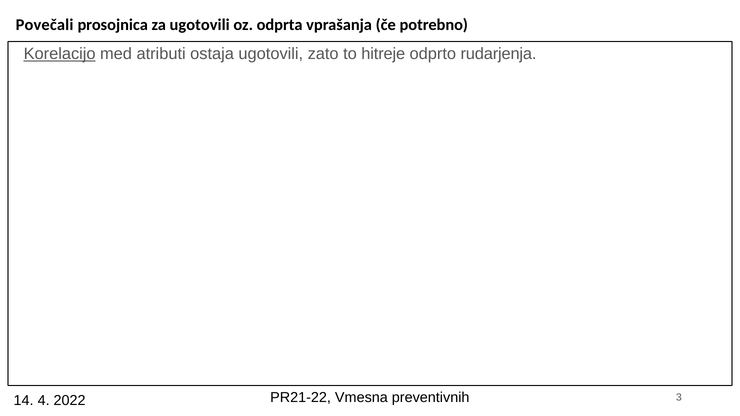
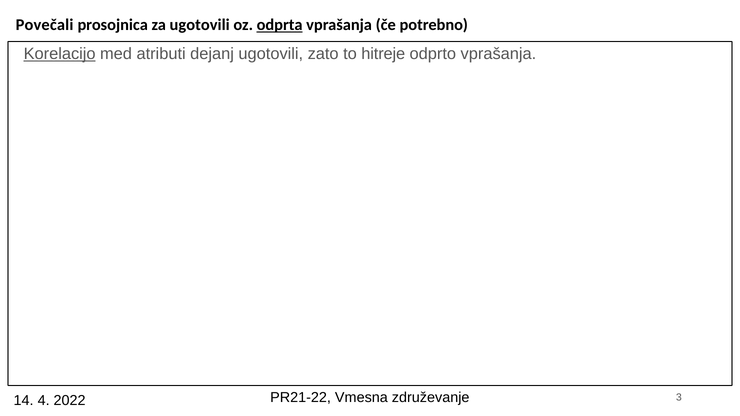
odprta underline: none -> present (280, 25)
ostaja: ostaja -> dejanj (212, 54)
odprto rudarjenja: rudarjenja -> vprašanja (498, 54)
preventivnih: preventivnih -> združevanje (431, 398)
